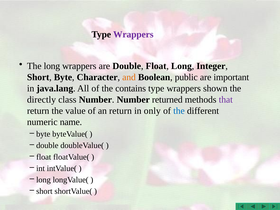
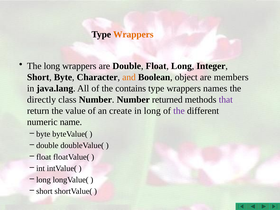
Wrappers colour: purple -> orange (133, 34)
public: public -> object (186, 77)
important: important -> members (231, 77)
shown: shown -> names (215, 88)
an return: return -> create (120, 111)
in only: only -> long (152, 111)
the colour: blue -> purple (179, 111)
